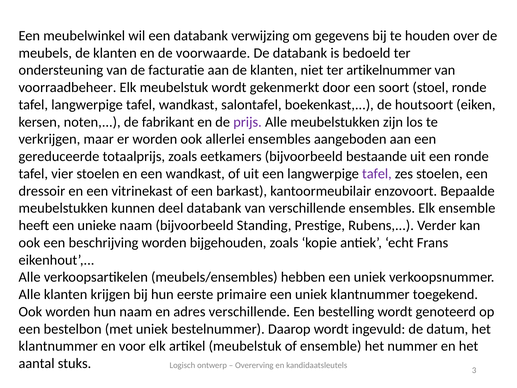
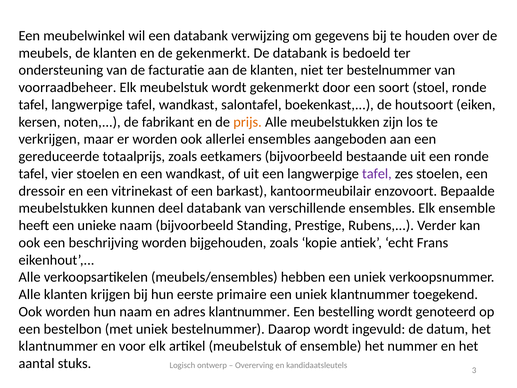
de voorwaarde: voorwaarde -> gekenmerkt (213, 53)
ter artikelnummer: artikelnummer -> bestelnummer (389, 70)
prijs colour: purple -> orange (248, 122)
adres verschillende: verschillende -> klantnummer (249, 312)
